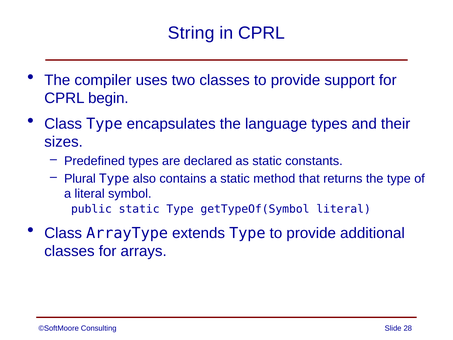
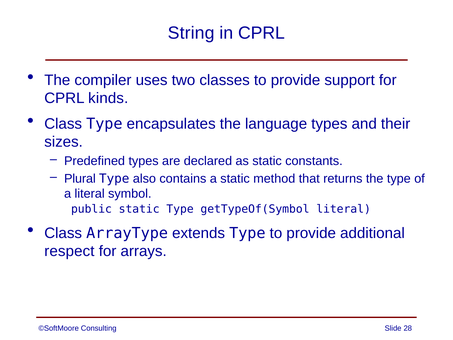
begin: begin -> kinds (108, 98)
classes: classes -> respect (69, 251)
